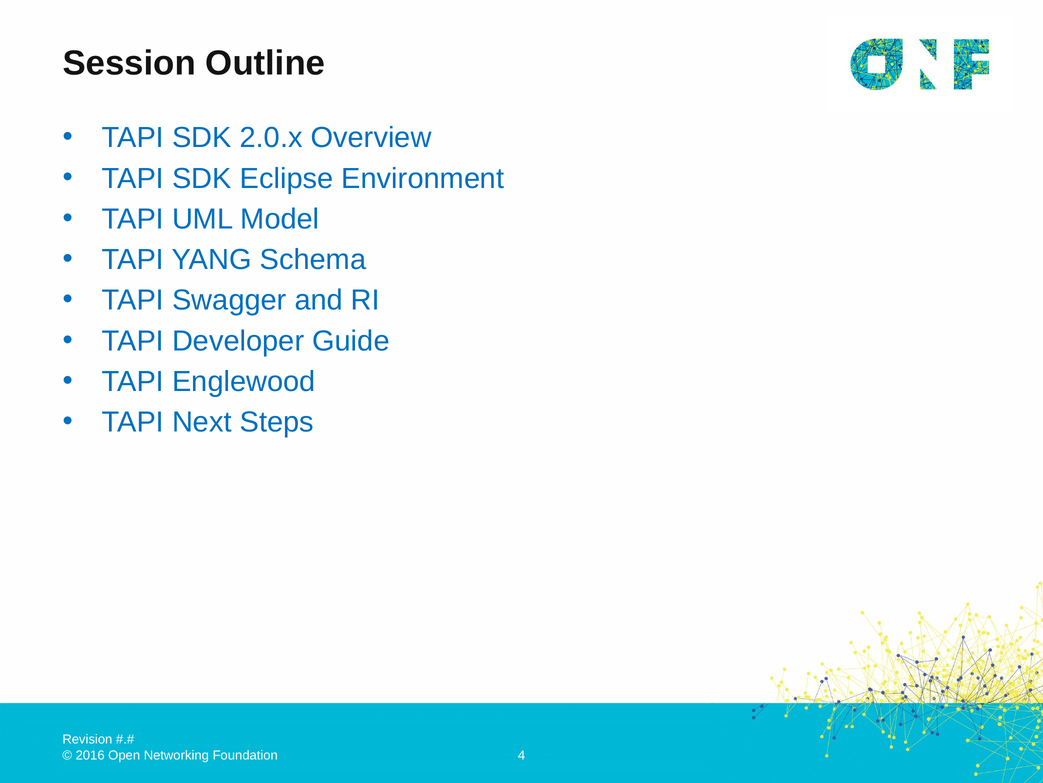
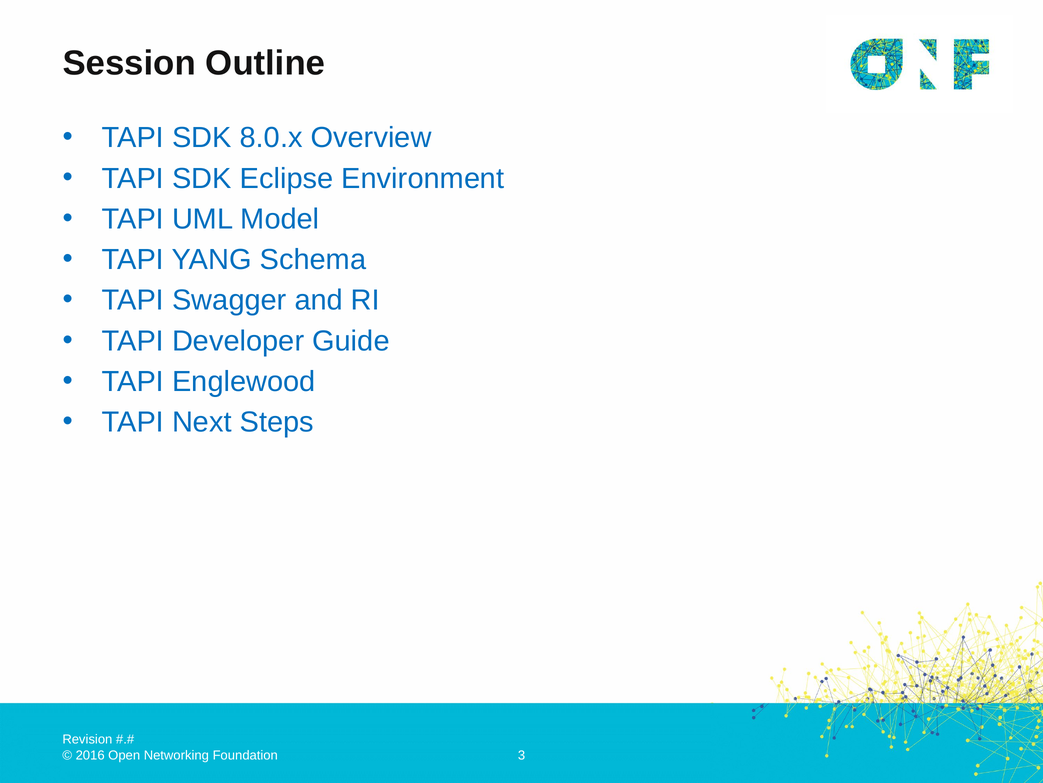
2.0.x: 2.0.x -> 8.0.x (271, 138)
4: 4 -> 3 (522, 754)
